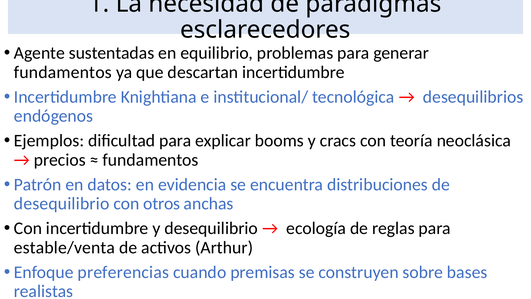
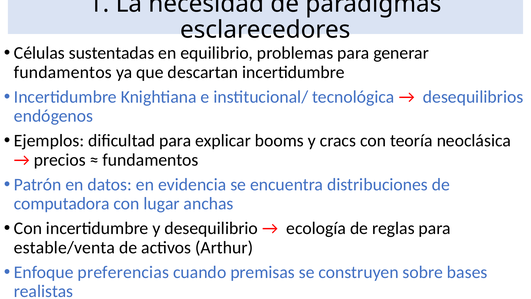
Agente: Agente -> Células (39, 53)
desequilibrio: desequilibrio -> computadora (62, 203)
otros: otros -> lugar (162, 203)
